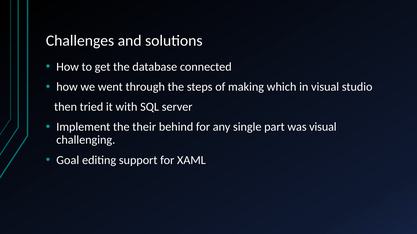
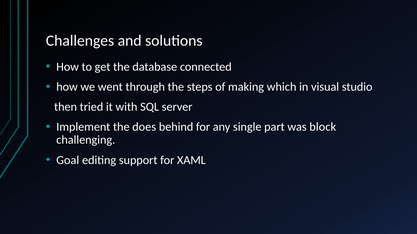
their: their -> does (144, 127)
was visual: visual -> block (323, 127)
